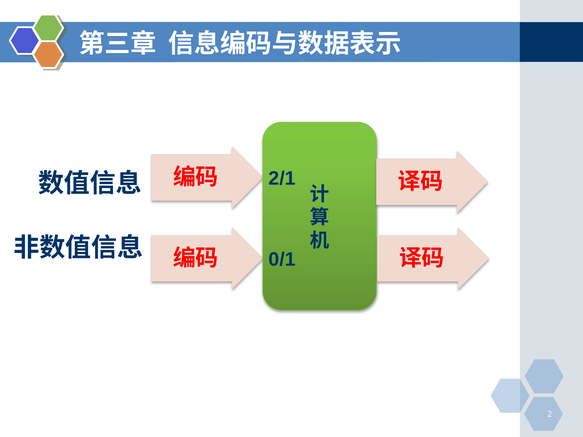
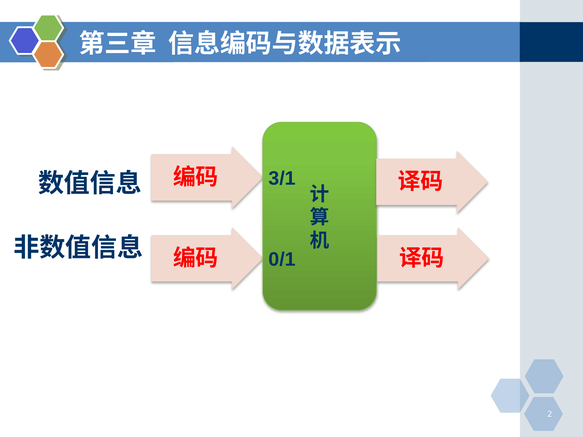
2/1: 2/1 -> 3/1 (282, 179)
